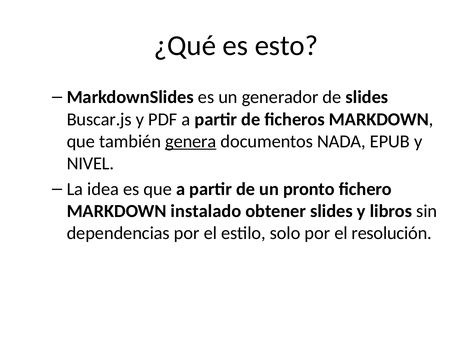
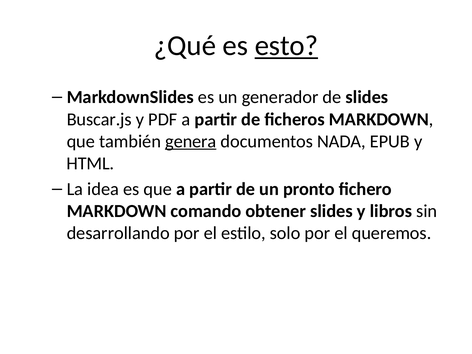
esto underline: none -> present (286, 46)
NIVEL: NIVEL -> HTML (90, 163)
instalado: instalado -> comando (206, 211)
dependencias: dependencias -> desarrollando (118, 233)
resolución: resolución -> queremos (392, 233)
